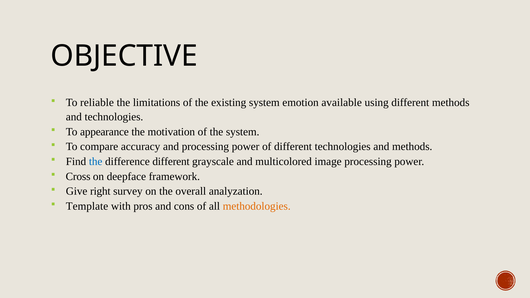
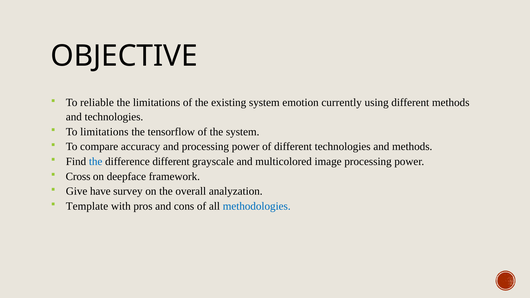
available: available -> currently (342, 103)
To appearance: appearance -> limitations (104, 132)
motivation: motivation -> tensorflow (171, 132)
right: right -> have (100, 191)
methodologies colour: orange -> blue (257, 206)
